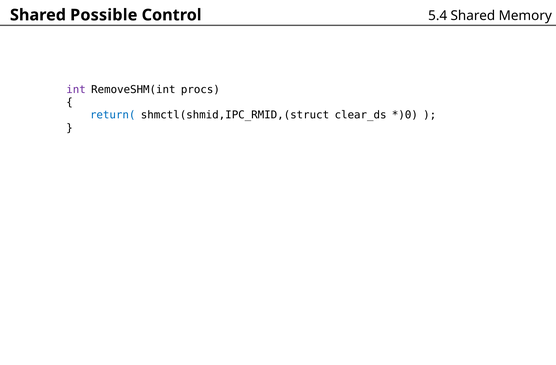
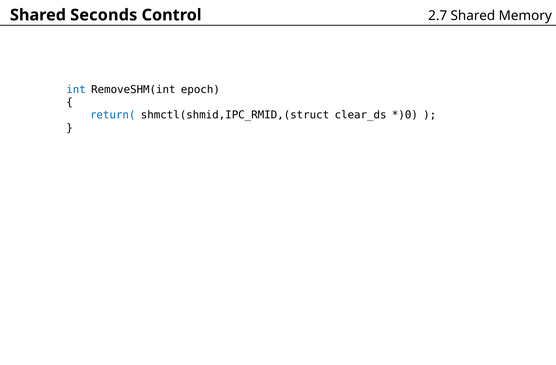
Possible: Possible -> Seconds (104, 15)
5.4: 5.4 -> 2.7 (438, 16)
int colour: purple -> blue (76, 90)
procs: procs -> epoch (200, 90)
